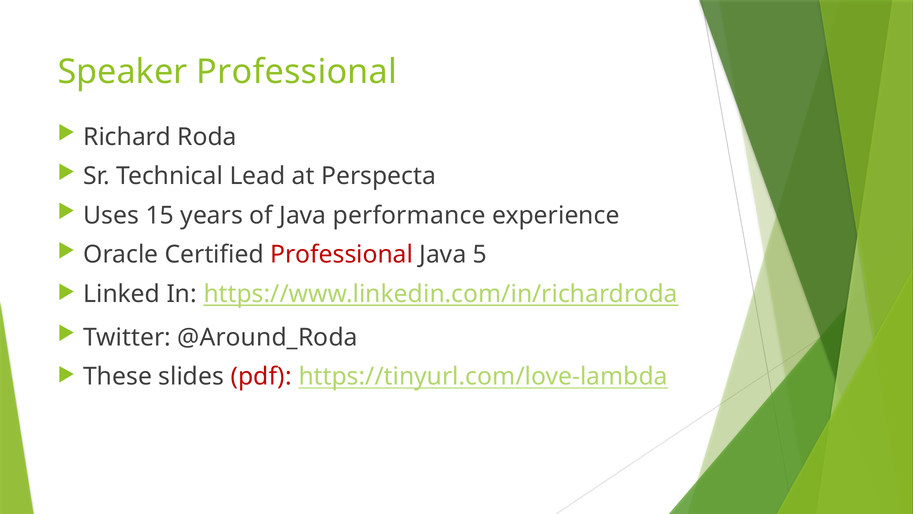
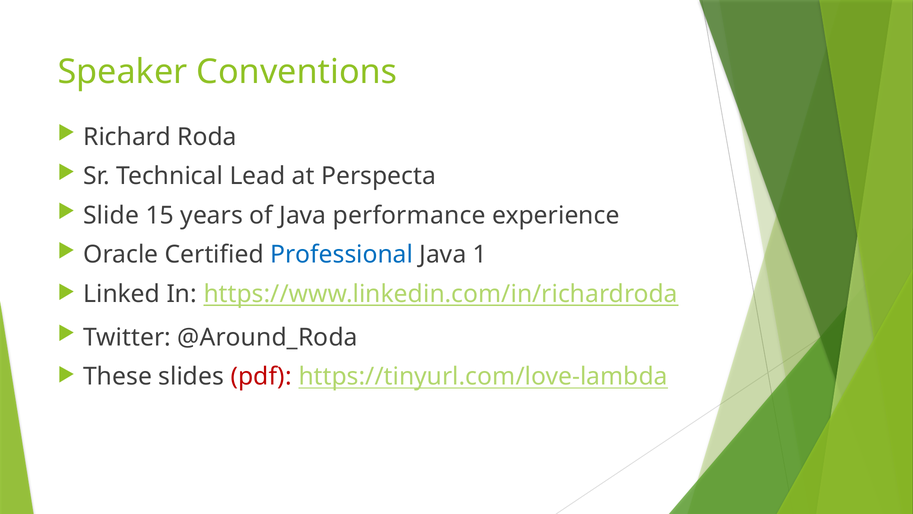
Speaker Professional: Professional -> Conventions (297, 72)
Uses: Uses -> Slide (111, 215)
Professional colour: red -> blue (342, 255)
5: 5 -> 1 (480, 255)
